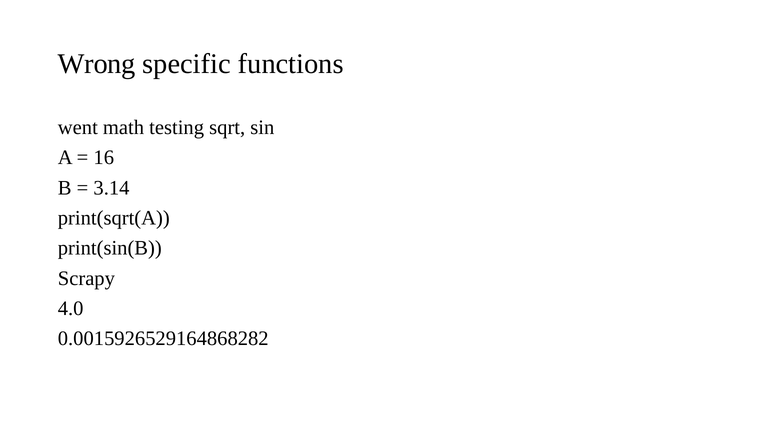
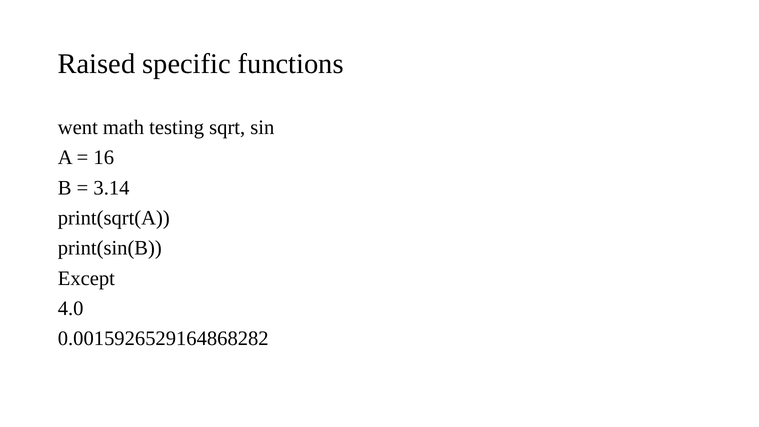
Wrong: Wrong -> Raised (97, 64)
Scrapy: Scrapy -> Except (86, 278)
